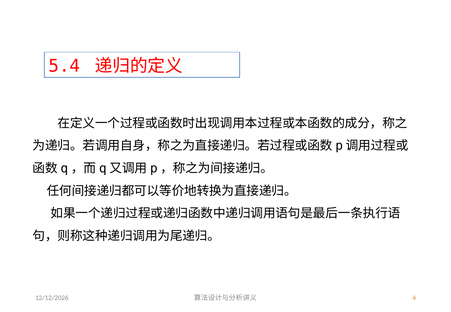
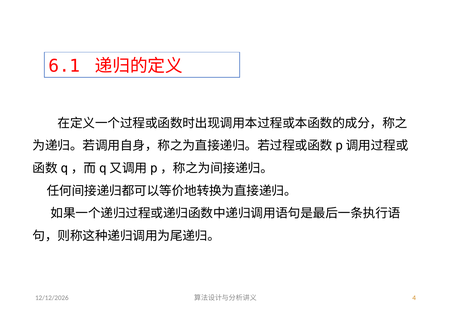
5.4: 5.4 -> 6.1 (64, 66)
